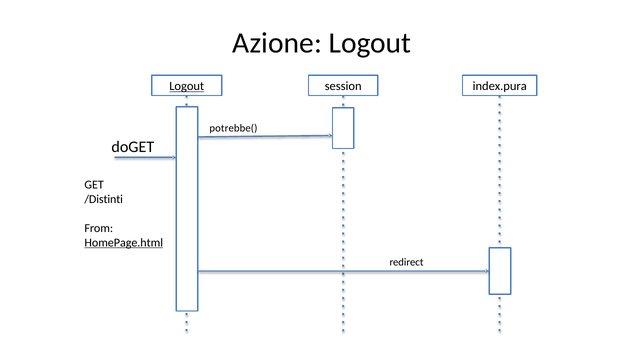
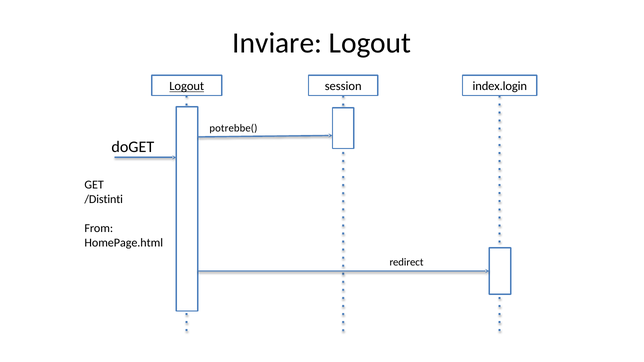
Azione: Azione -> Inviare (277, 43)
index.pura: index.pura -> index.login (500, 86)
HomePage.html underline: present -> none (124, 243)
